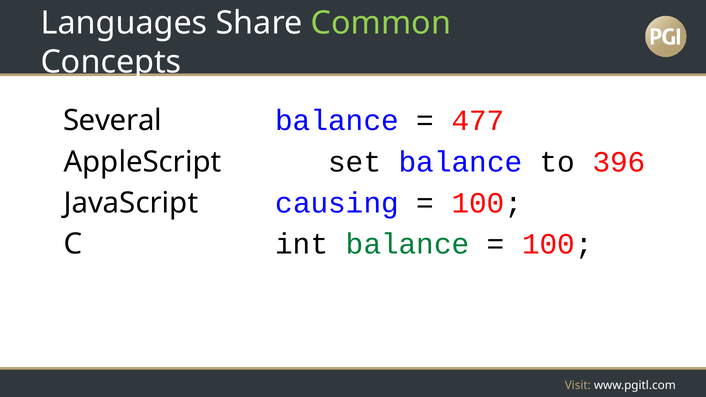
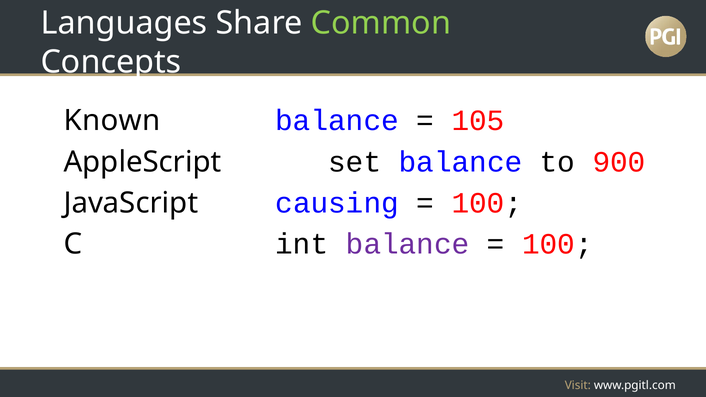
Several: Several -> Known (112, 121)
477: 477 -> 105 (478, 121)
396: 396 -> 900 (619, 162)
balance colour: green -> purple (408, 244)
